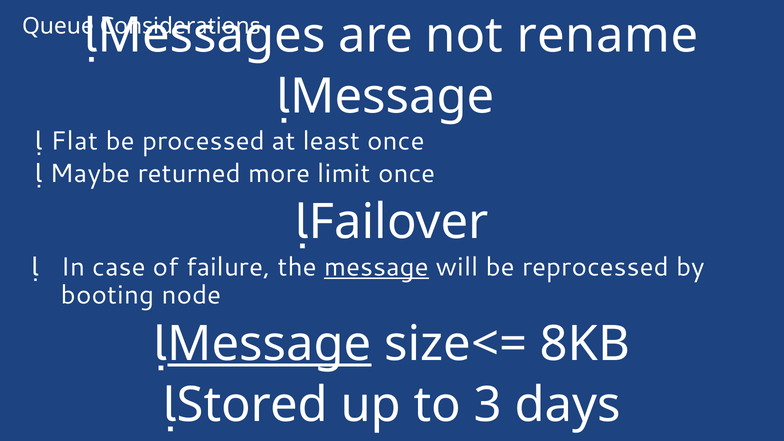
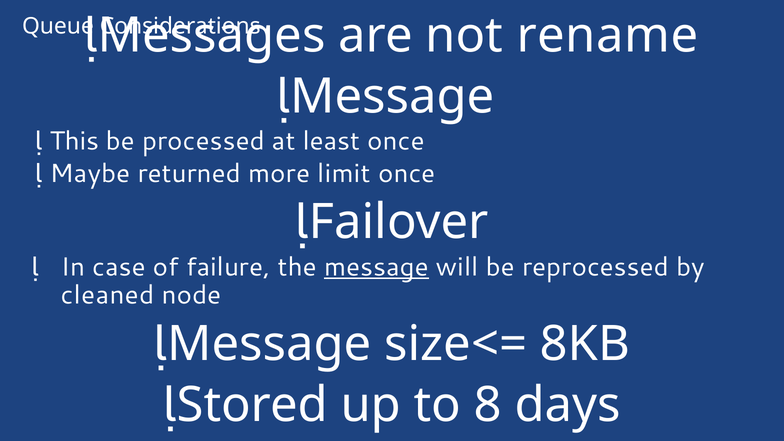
Flat: Flat -> This (74, 141)
booting: booting -> cleaned (108, 295)
Message underline: present -> none (269, 344)
3: 3 -> 8 (488, 405)
